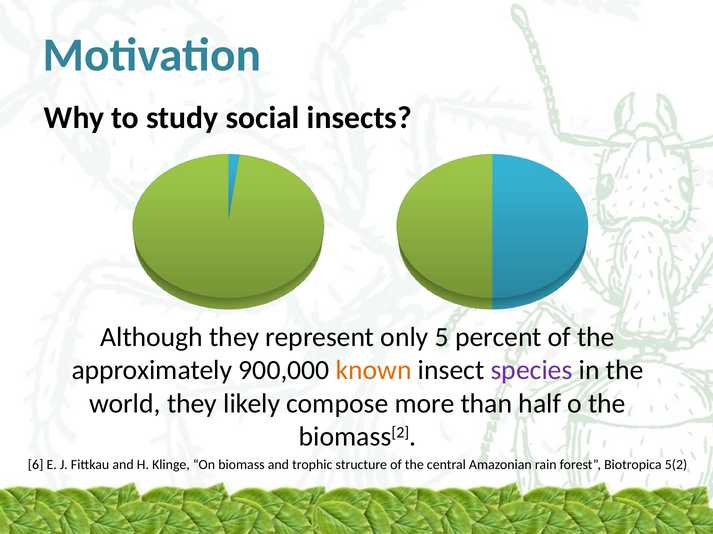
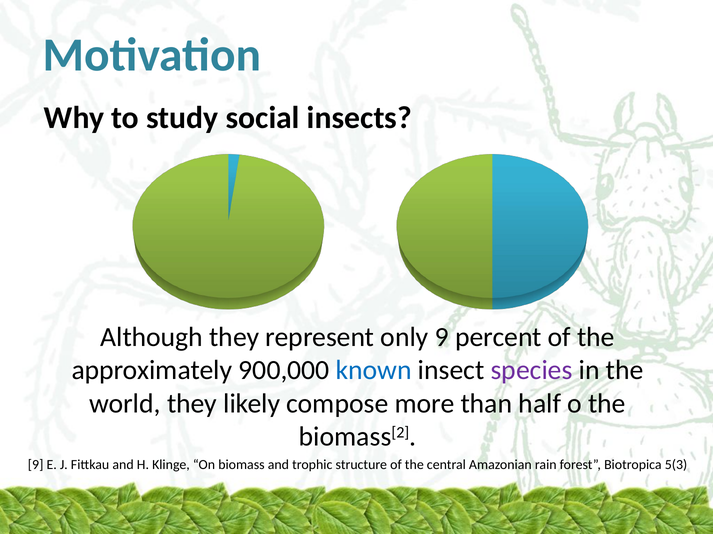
only 5: 5 -> 9 (442, 338)
known colour: orange -> blue (374, 371)
6: 6 -> 9 (36, 465)
5(2: 5(2 -> 5(3 (676, 465)
